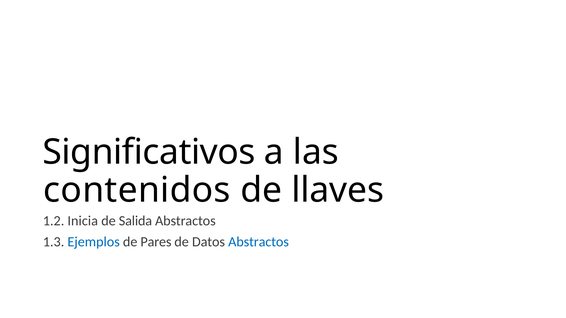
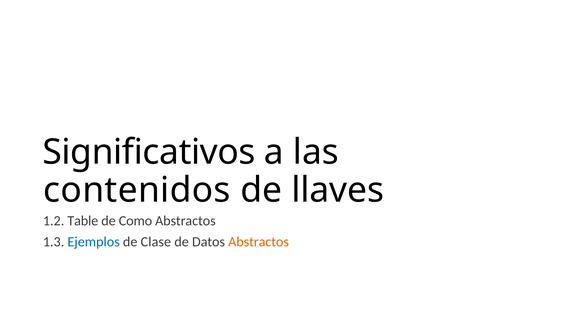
Inicia: Inicia -> Table (83, 221)
Salida: Salida -> Como (135, 221)
Pares: Pares -> Clase (156, 242)
Abstractos colour: blue -> orange (259, 242)
